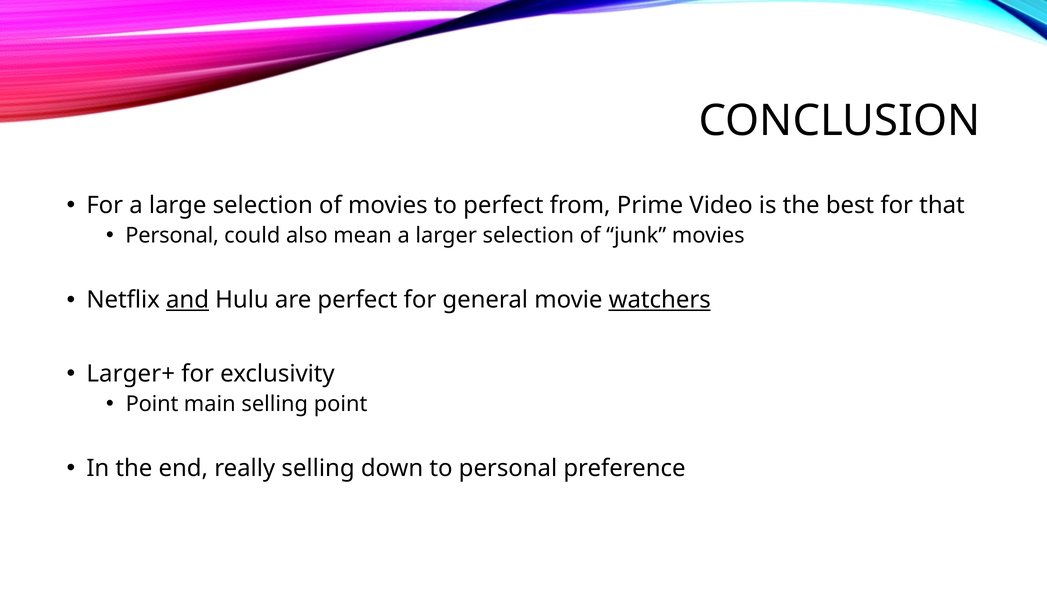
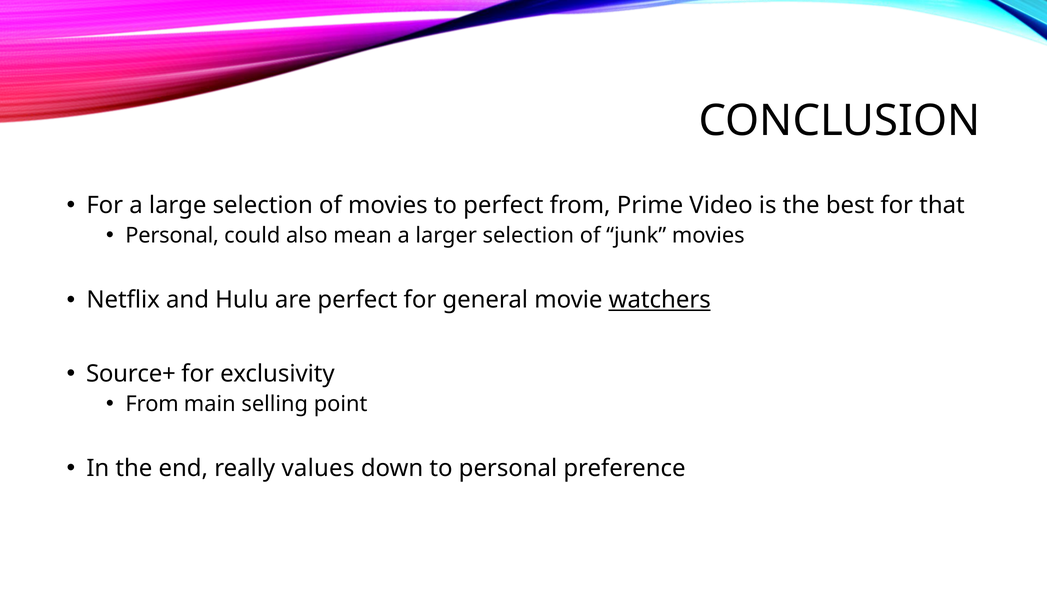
and underline: present -> none (188, 300)
Larger+: Larger+ -> Source+ (131, 374)
Point: Point -> From (152, 404)
really selling: selling -> values (318, 468)
